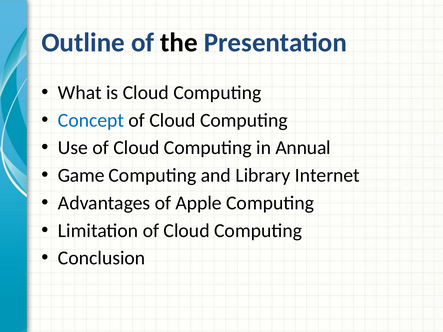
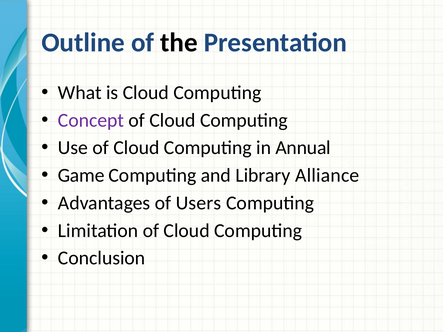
Concept colour: blue -> purple (91, 120)
Internet: Internet -> Alliance (327, 176)
Apple: Apple -> Users (199, 203)
